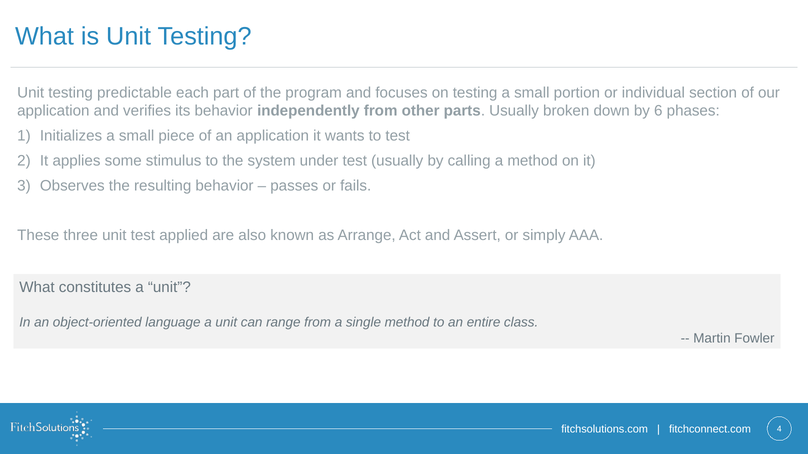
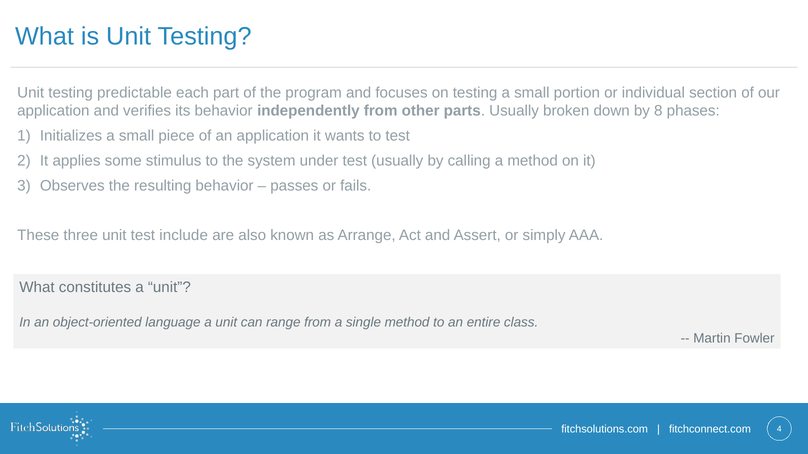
6: 6 -> 8 (658, 111)
applied: applied -> include (184, 236)
